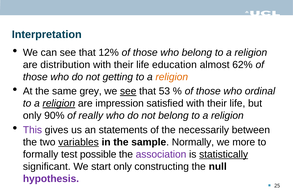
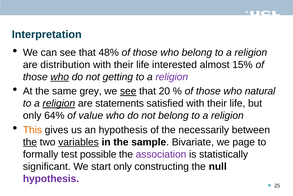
12%: 12% -> 48% (109, 52)
education: education -> interested (174, 65)
62%: 62% -> 15% (242, 65)
who underline: none -> present (60, 77)
religion colour: orange -> purple (172, 77)
53: 53 -> 20 (164, 91)
ordinal: ordinal -> natural (260, 91)
impression: impression -> statements (120, 103)
90%: 90% -> 64% (54, 115)
really: really -> value (91, 115)
This colour: purple -> orange (32, 129)
an statements: statements -> hypothesis (123, 129)
the underline: none -> present (30, 142)
Normally: Normally -> Bivariate (193, 142)
more: more -> page (244, 142)
statistically underline: present -> none (224, 154)
